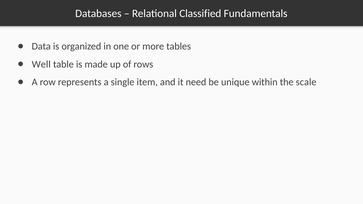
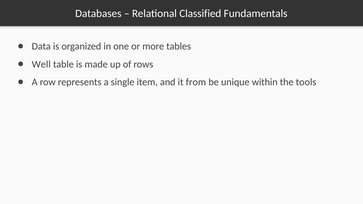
need: need -> from (196, 82)
scale: scale -> tools (306, 82)
